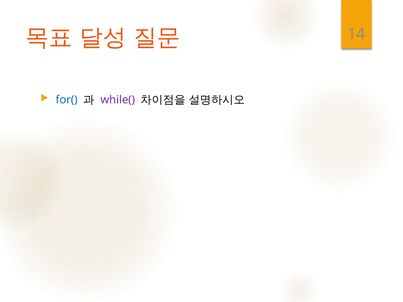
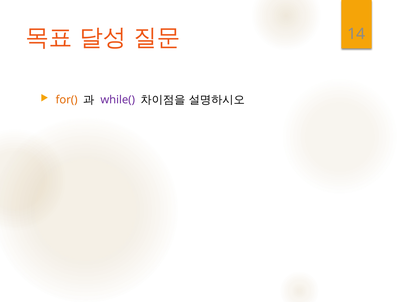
for( colour: blue -> orange (67, 100)
